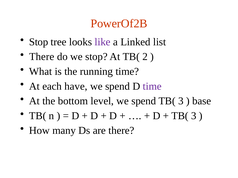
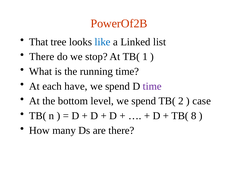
Stop: Stop -> That (39, 42)
like colour: purple -> blue (103, 42)
2: 2 -> 1 (145, 57)
spend TB( 3: 3 -> 2 (181, 101)
base: base -> case (202, 101)
3: 3 -> 8 (194, 116)
